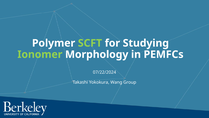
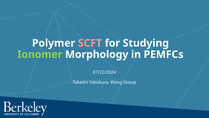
SCFT colour: light green -> pink (90, 43)
